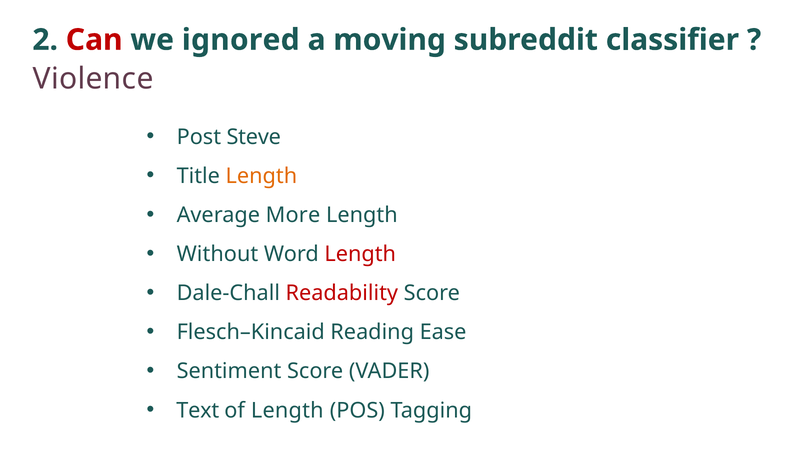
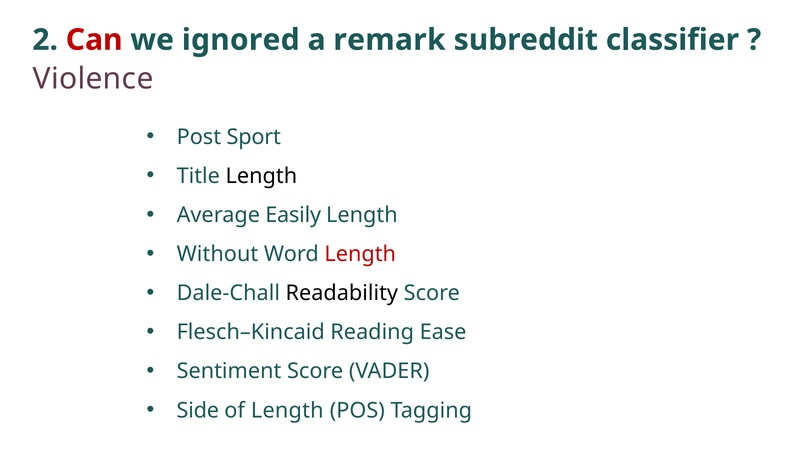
moving: moving -> remark (389, 40)
Steve: Steve -> Sport (254, 137)
Length colour: orange -> black (261, 176)
More: More -> Easily (293, 215)
Readability colour: red -> black (342, 293)
Text: Text -> Side (198, 410)
